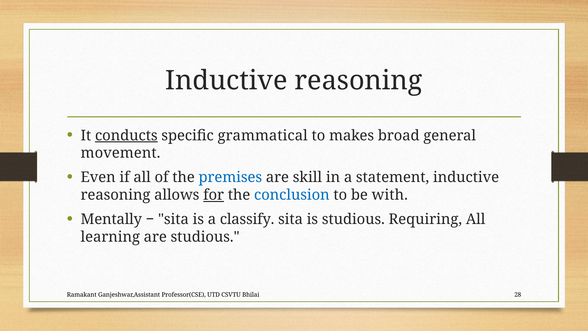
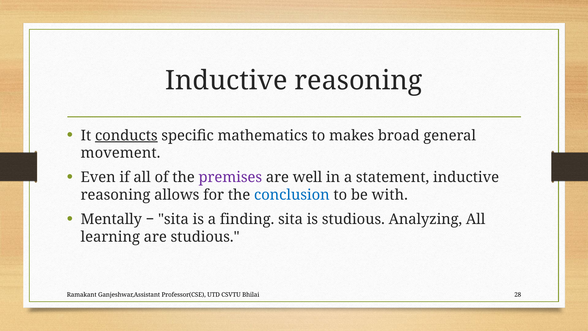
grammatical: grammatical -> mathematics (263, 135)
premises colour: blue -> purple (230, 177)
skill: skill -> well (307, 177)
for underline: present -> none (214, 195)
classify: classify -> finding (247, 219)
Requiring: Requiring -> Analyzing (425, 219)
